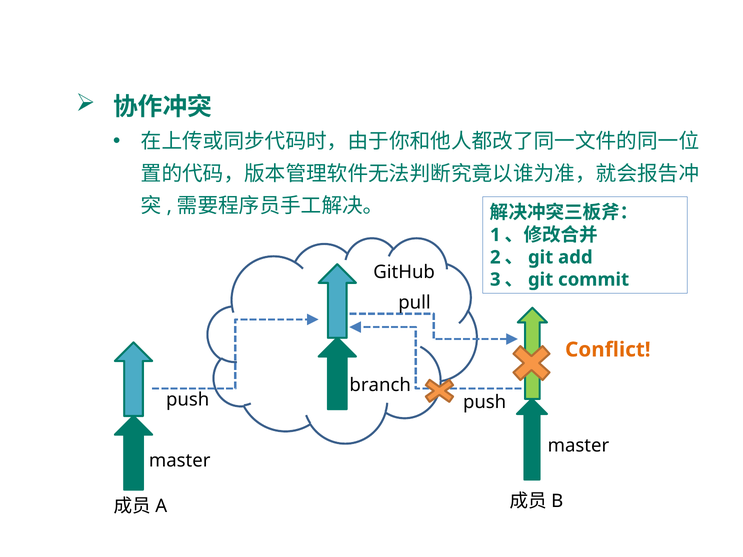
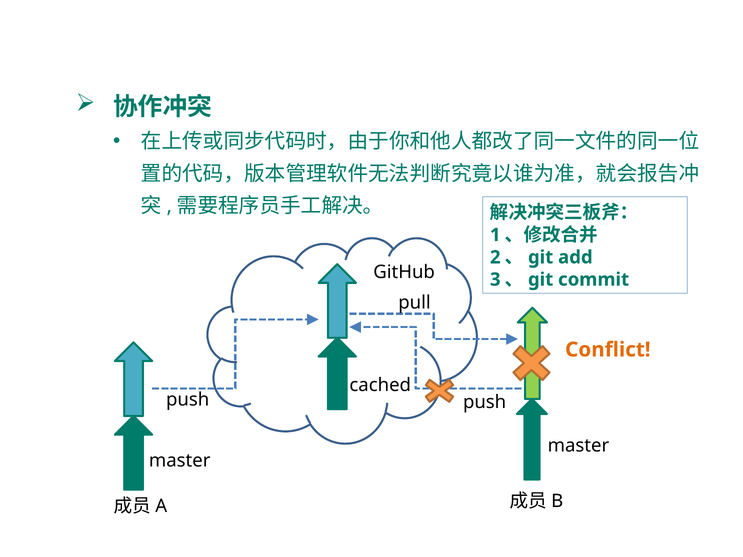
branch: branch -> cached (380, 385)
